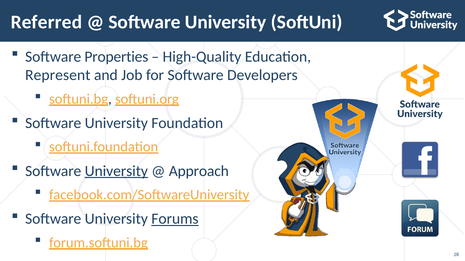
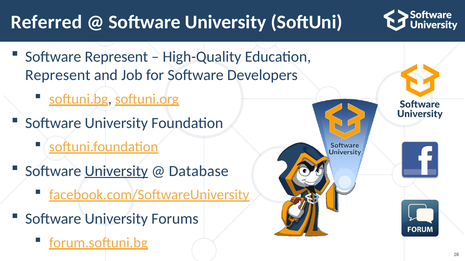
Software Properties: Properties -> Represent (116, 57)
Approach: Approach -> Database (199, 171)
Forums underline: present -> none (175, 219)
